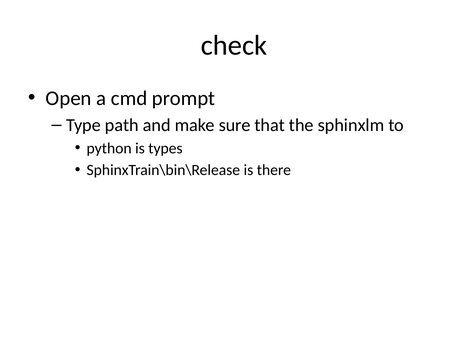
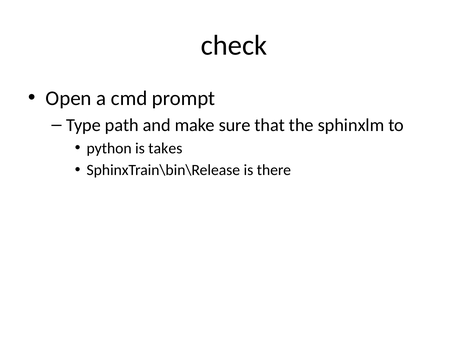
types: types -> takes (165, 148)
